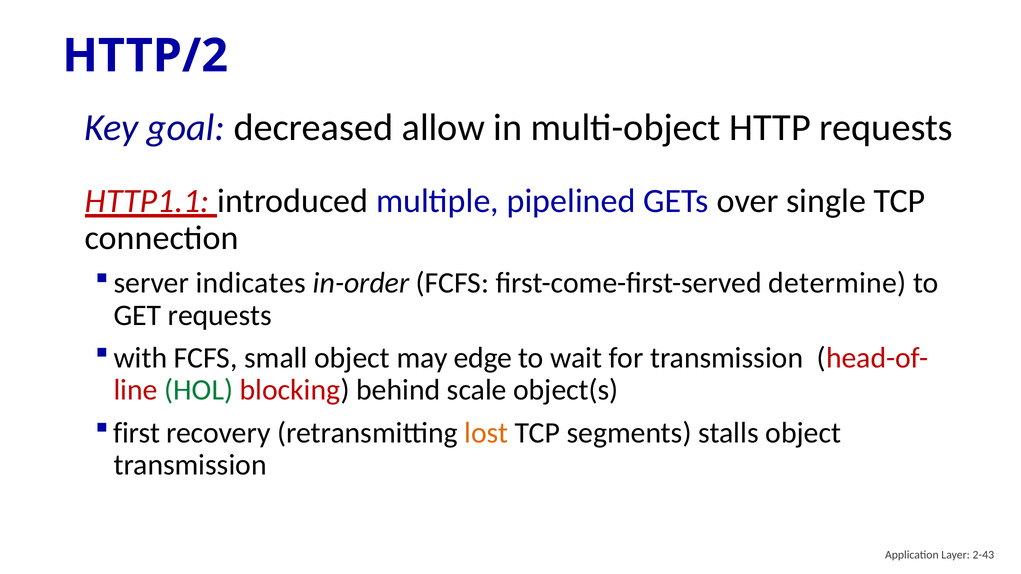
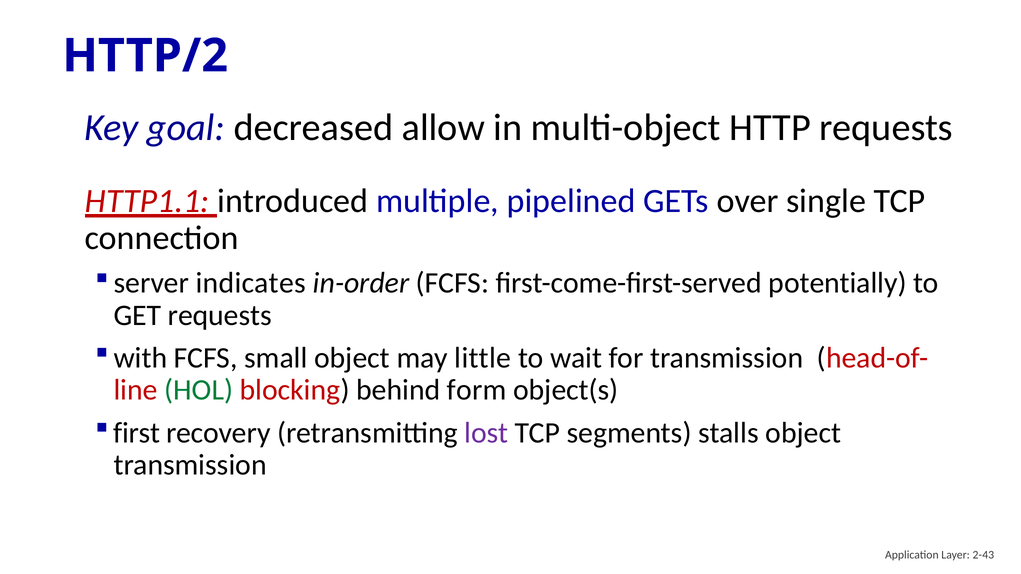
determine: determine -> potentially (838, 283)
edge: edge -> little (483, 358)
scale: scale -> form (477, 390)
lost colour: orange -> purple (486, 433)
